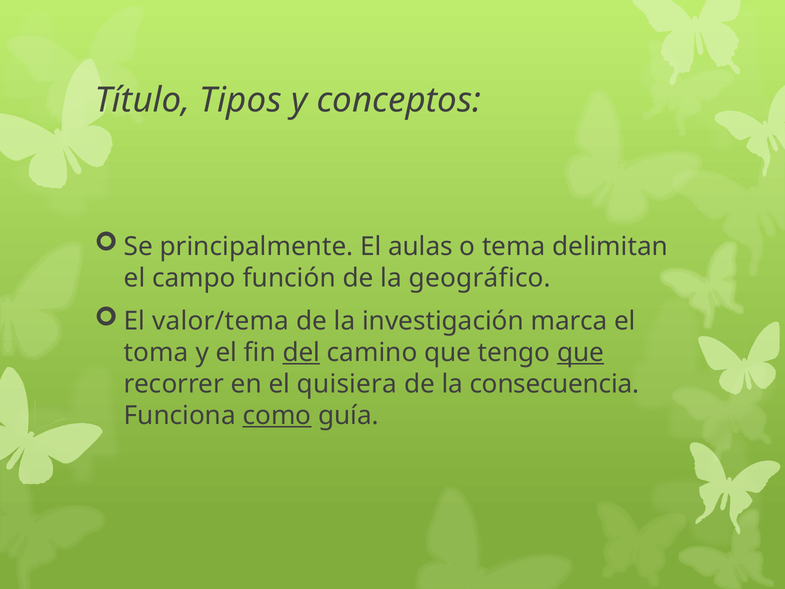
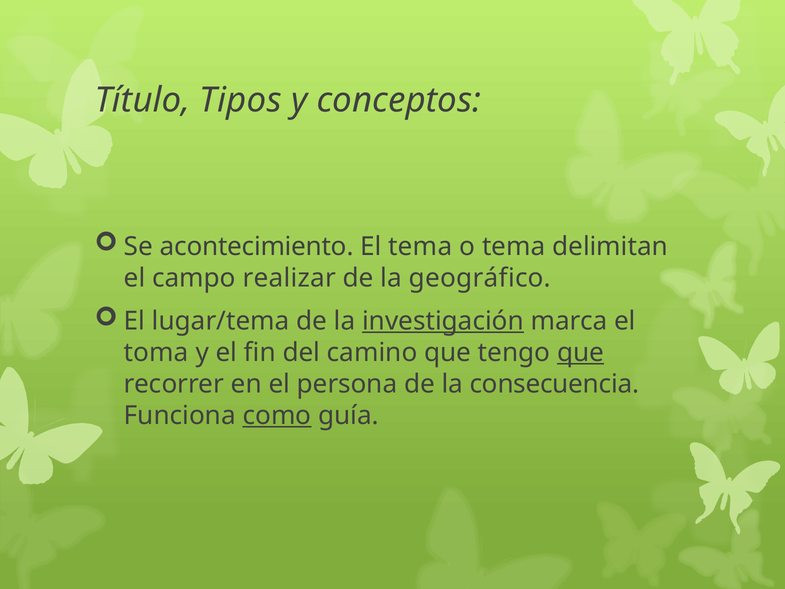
principalmente: principalmente -> acontecimiento (257, 246)
El aulas: aulas -> tema (420, 246)
función: función -> realizar (289, 278)
valor/tema: valor/tema -> lugar/tema (221, 321)
investigación underline: none -> present (443, 321)
del underline: present -> none (301, 352)
quisiera: quisiera -> persona (347, 384)
